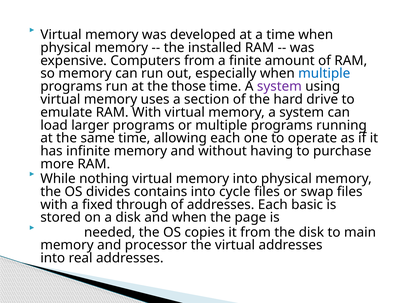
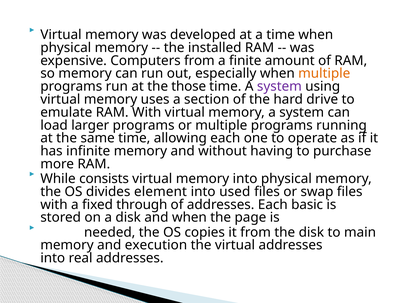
multiple colour: blue -> orange (324, 74)
nothing: nothing -> consists (104, 179)
contains: contains -> element (160, 192)
cycle: cycle -> used (235, 192)
processor: processor -> execution (156, 245)
